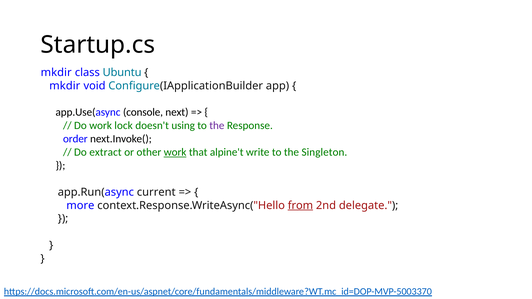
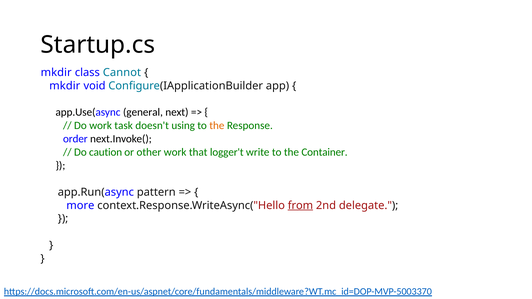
Ubuntu: Ubuntu -> Cannot (122, 72)
console: console -> general (143, 112)
lock: lock -> task (124, 126)
the colour: purple -> orange (217, 126)
extract: extract -> caution (106, 152)
work underline: present -> none (175, 152)
alpine't: alpine't -> logger't (227, 152)
Singleton: Singleton -> Container (324, 152)
current: current -> pattern (156, 192)
